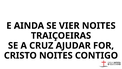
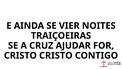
CRISTO NOITES: NOITES -> CRISTO (56, 55)
